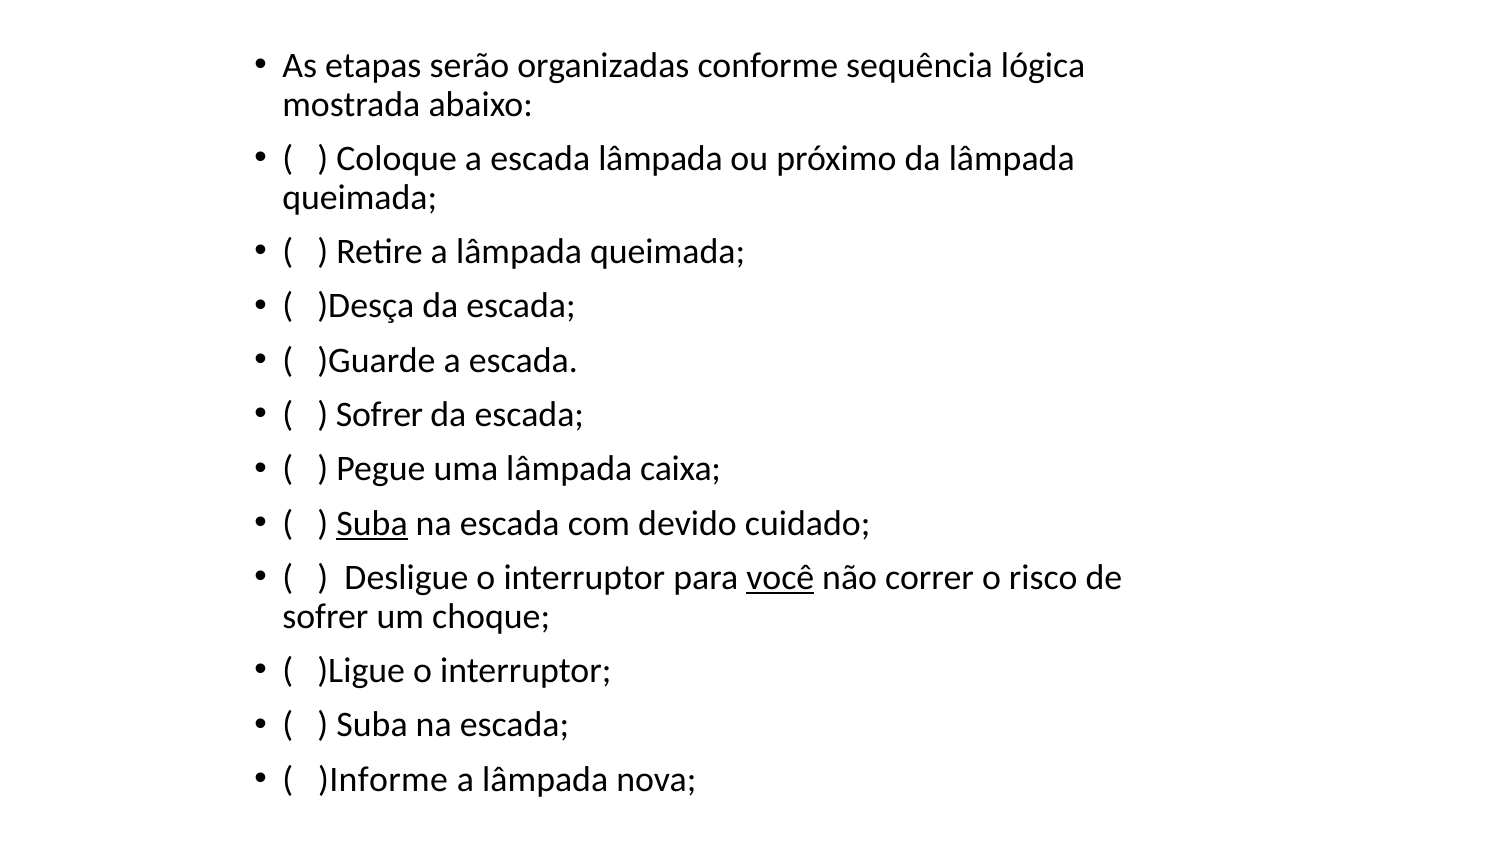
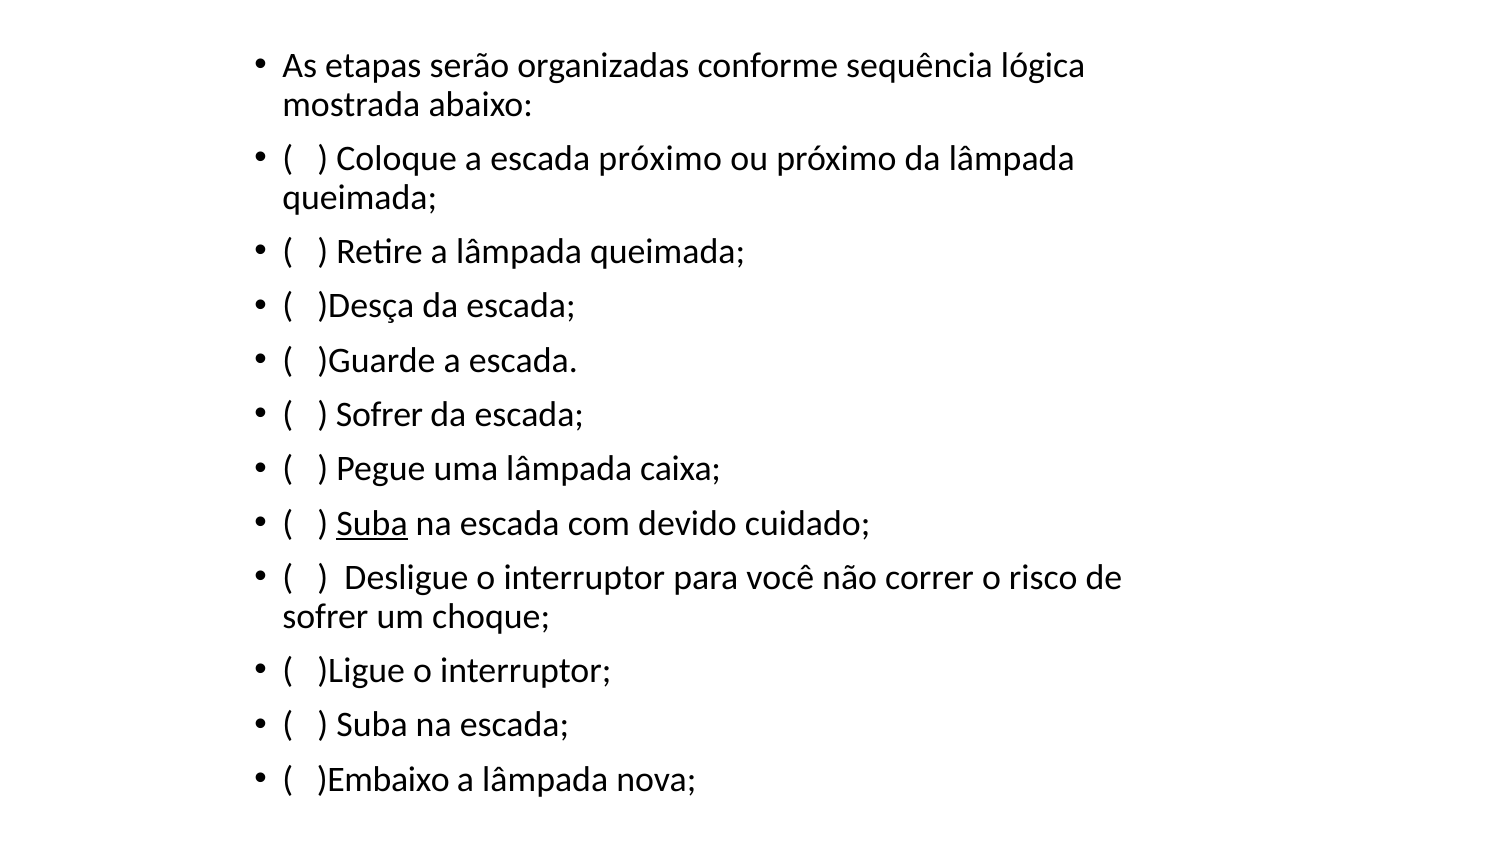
escada lâmpada: lâmpada -> próximo (660, 159)
você underline: present -> none (780, 577)
)Informe: )Informe -> )Embaixo (383, 779)
